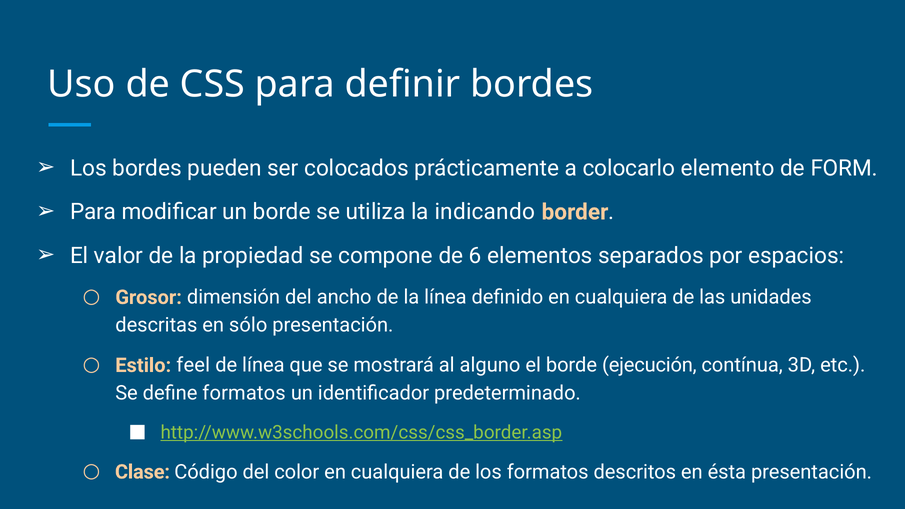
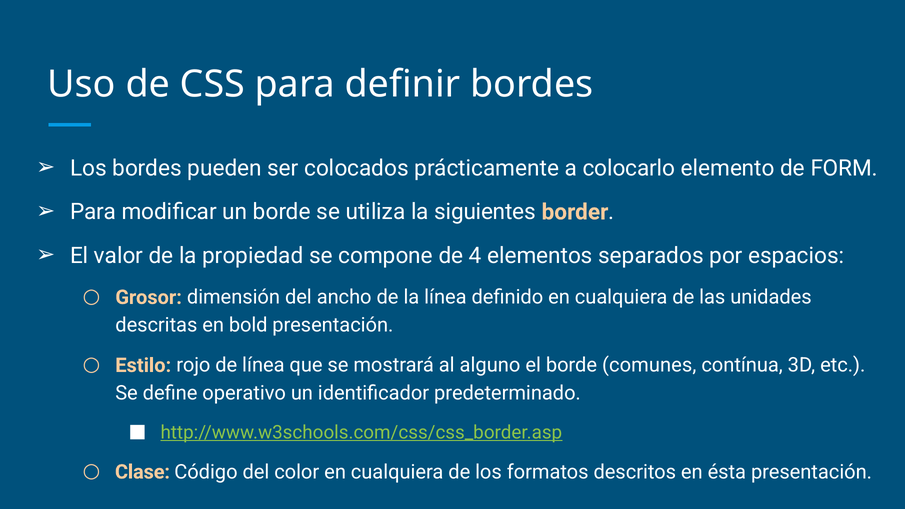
indicando: indicando -> siguientes (485, 212)
6: 6 -> 4 (475, 256)
sólo: sólo -> bold (248, 325)
feel: feel -> rojo (193, 365)
ejecución: ejecución -> comunes (649, 365)
define formatos: formatos -> operativo (244, 393)
